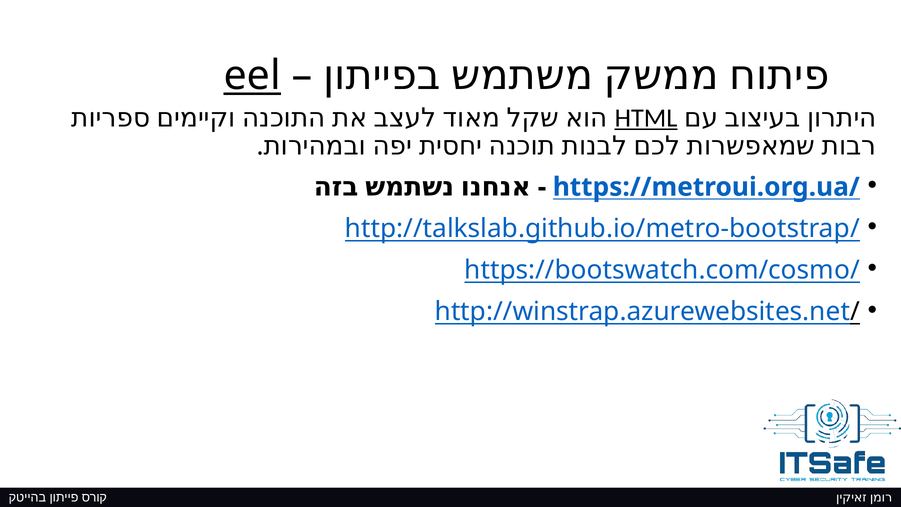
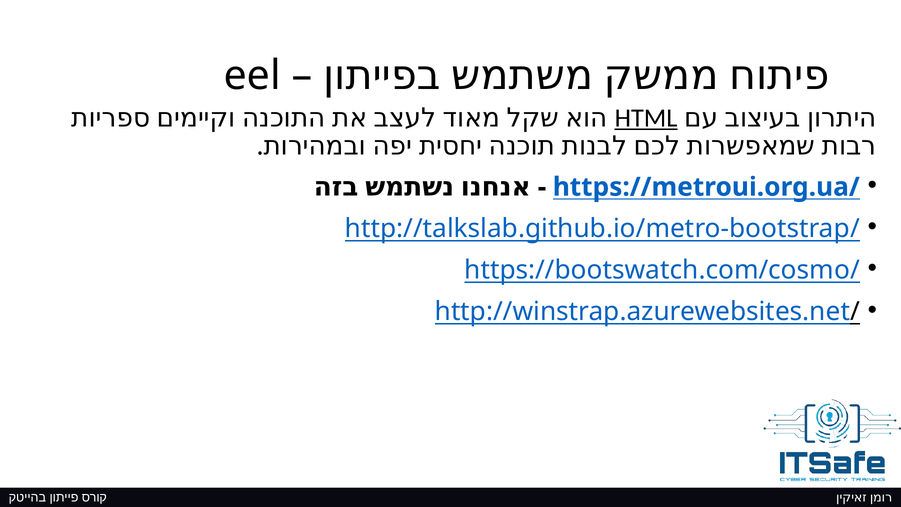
eel underline: present -> none (252, 76)
